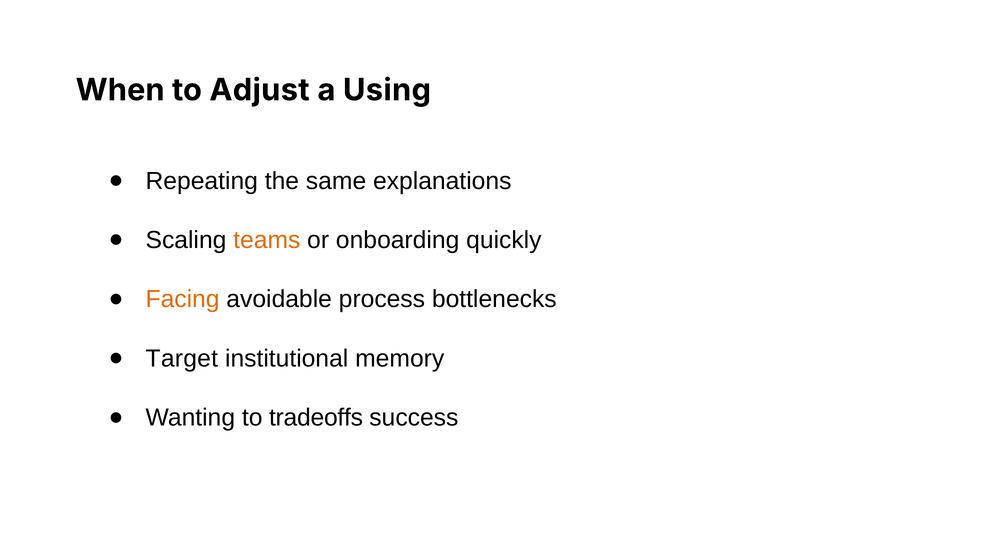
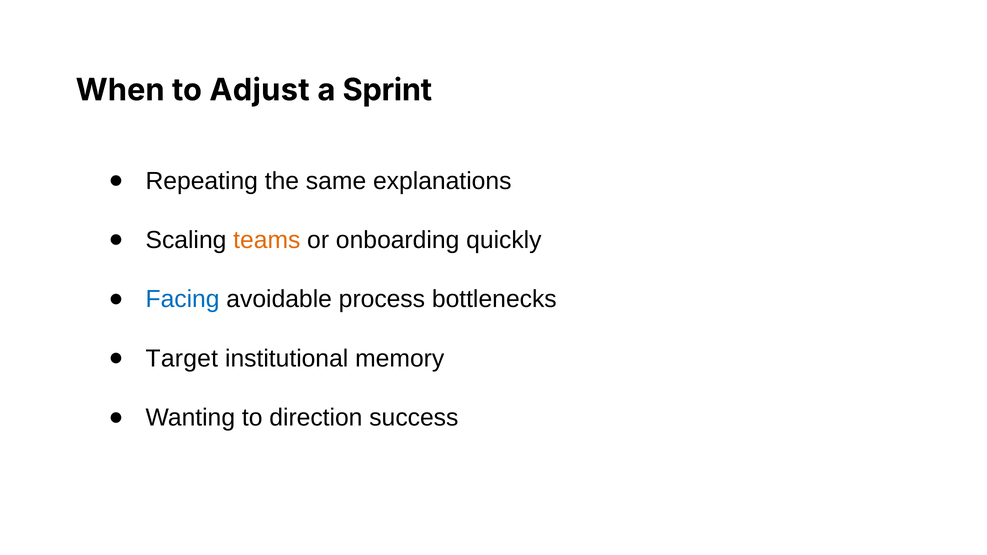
Using: Using -> Sprint (387, 90)
Facing colour: orange -> blue (183, 299)
tradeoffs: tradeoffs -> direction (316, 418)
